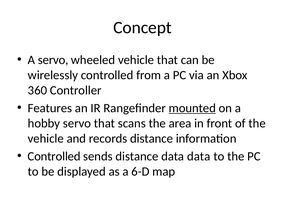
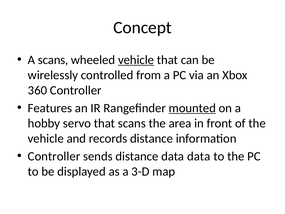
A servo: servo -> scans (53, 60)
vehicle underline: none -> present (136, 60)
Controlled: Controlled -> Controller (54, 156)
6-D: 6-D -> 3-D (140, 171)
